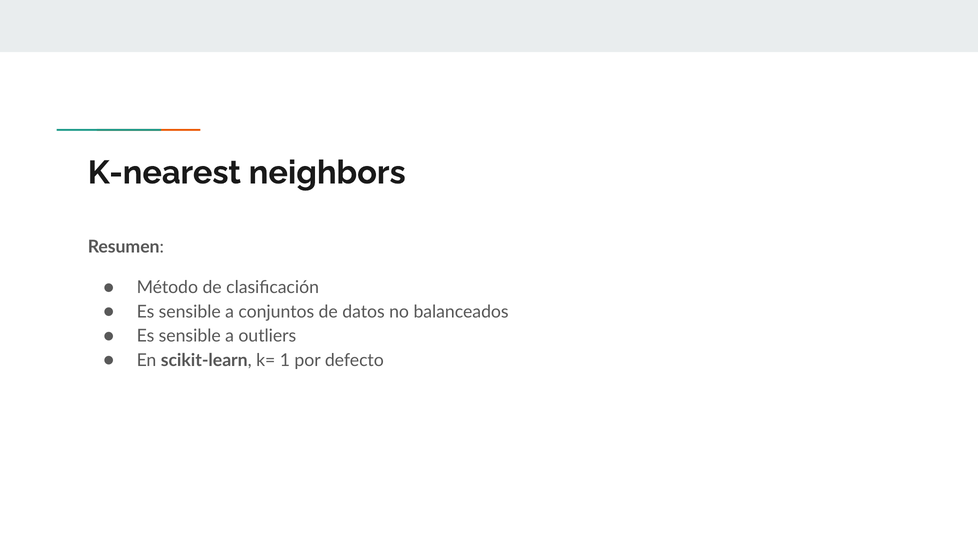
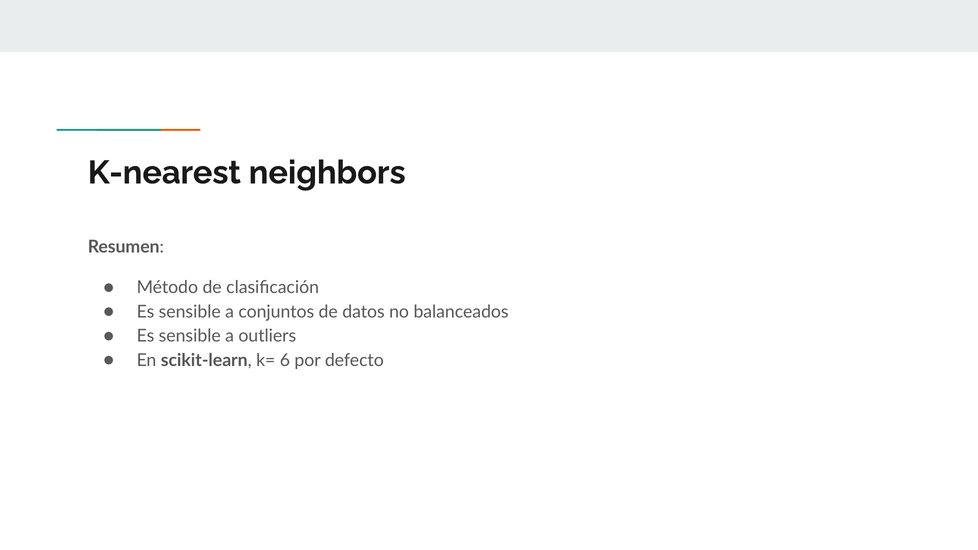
1: 1 -> 6 (285, 360)
